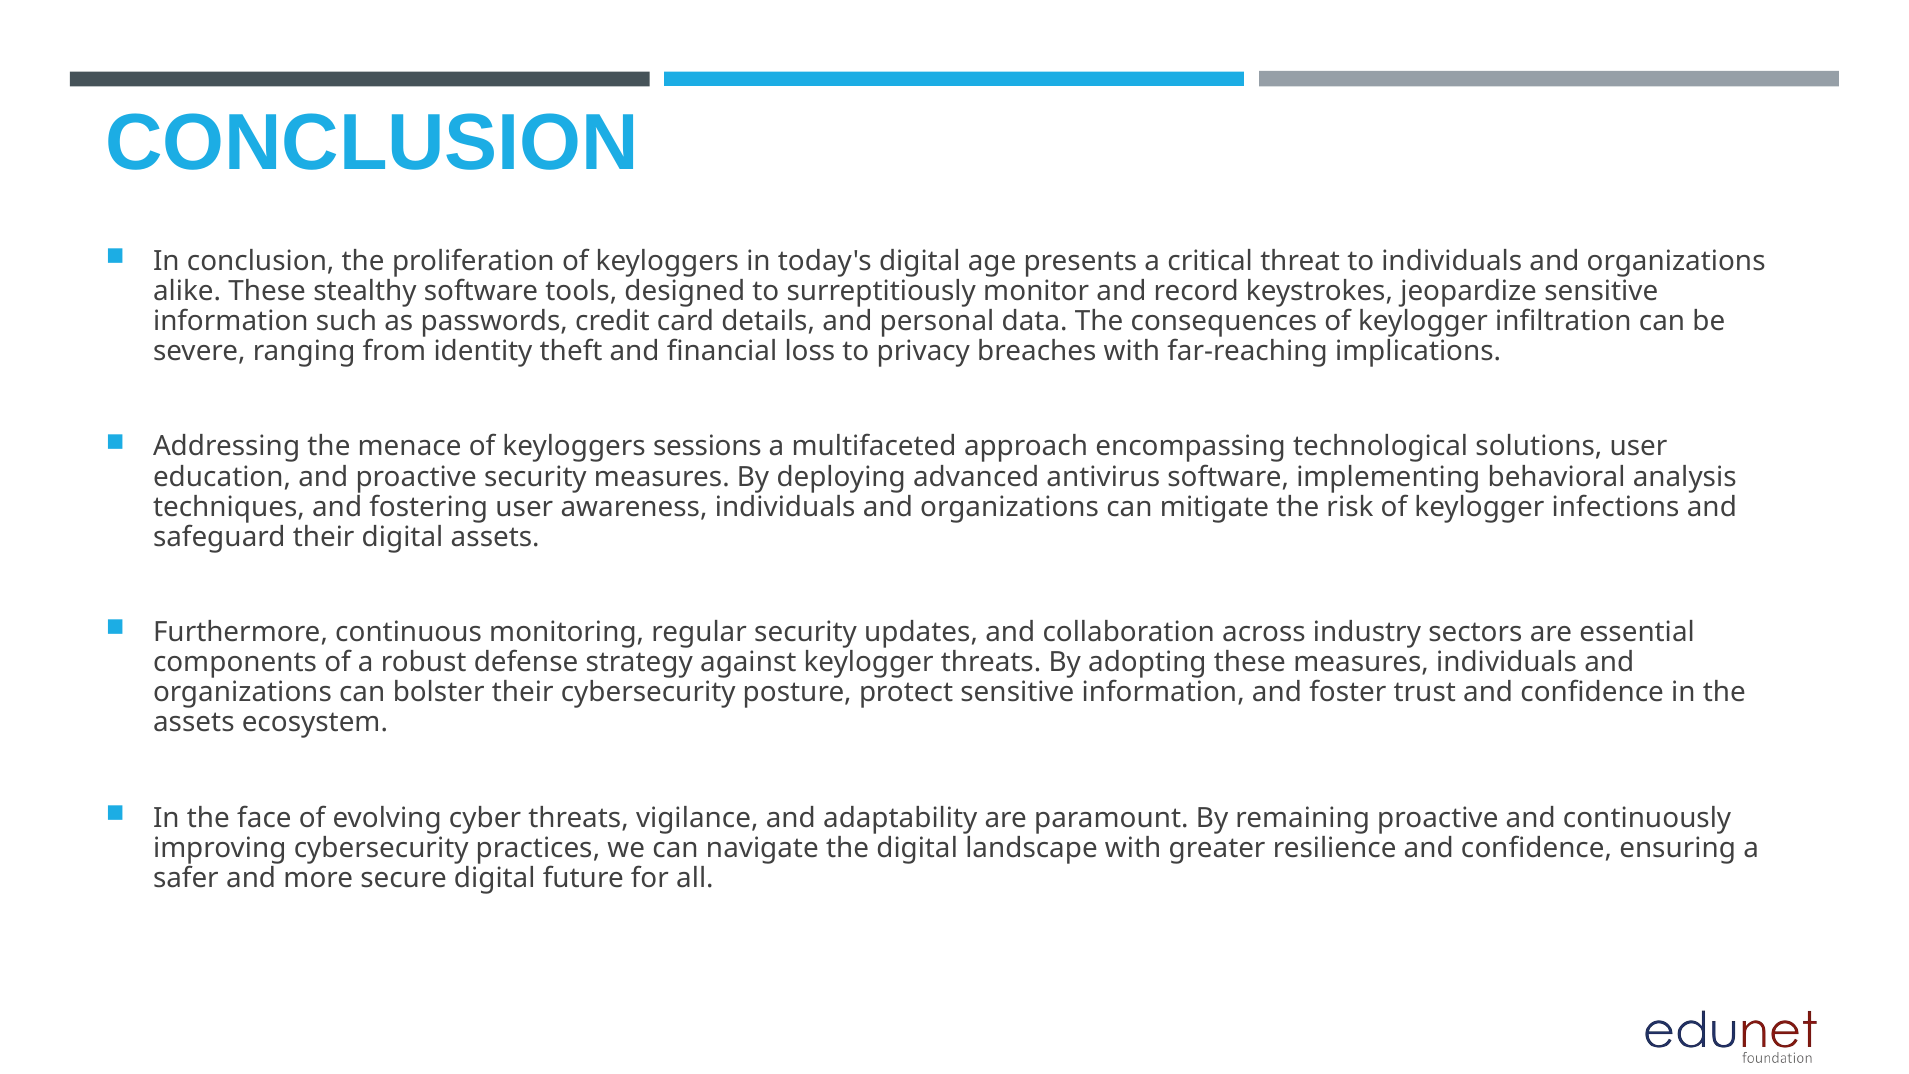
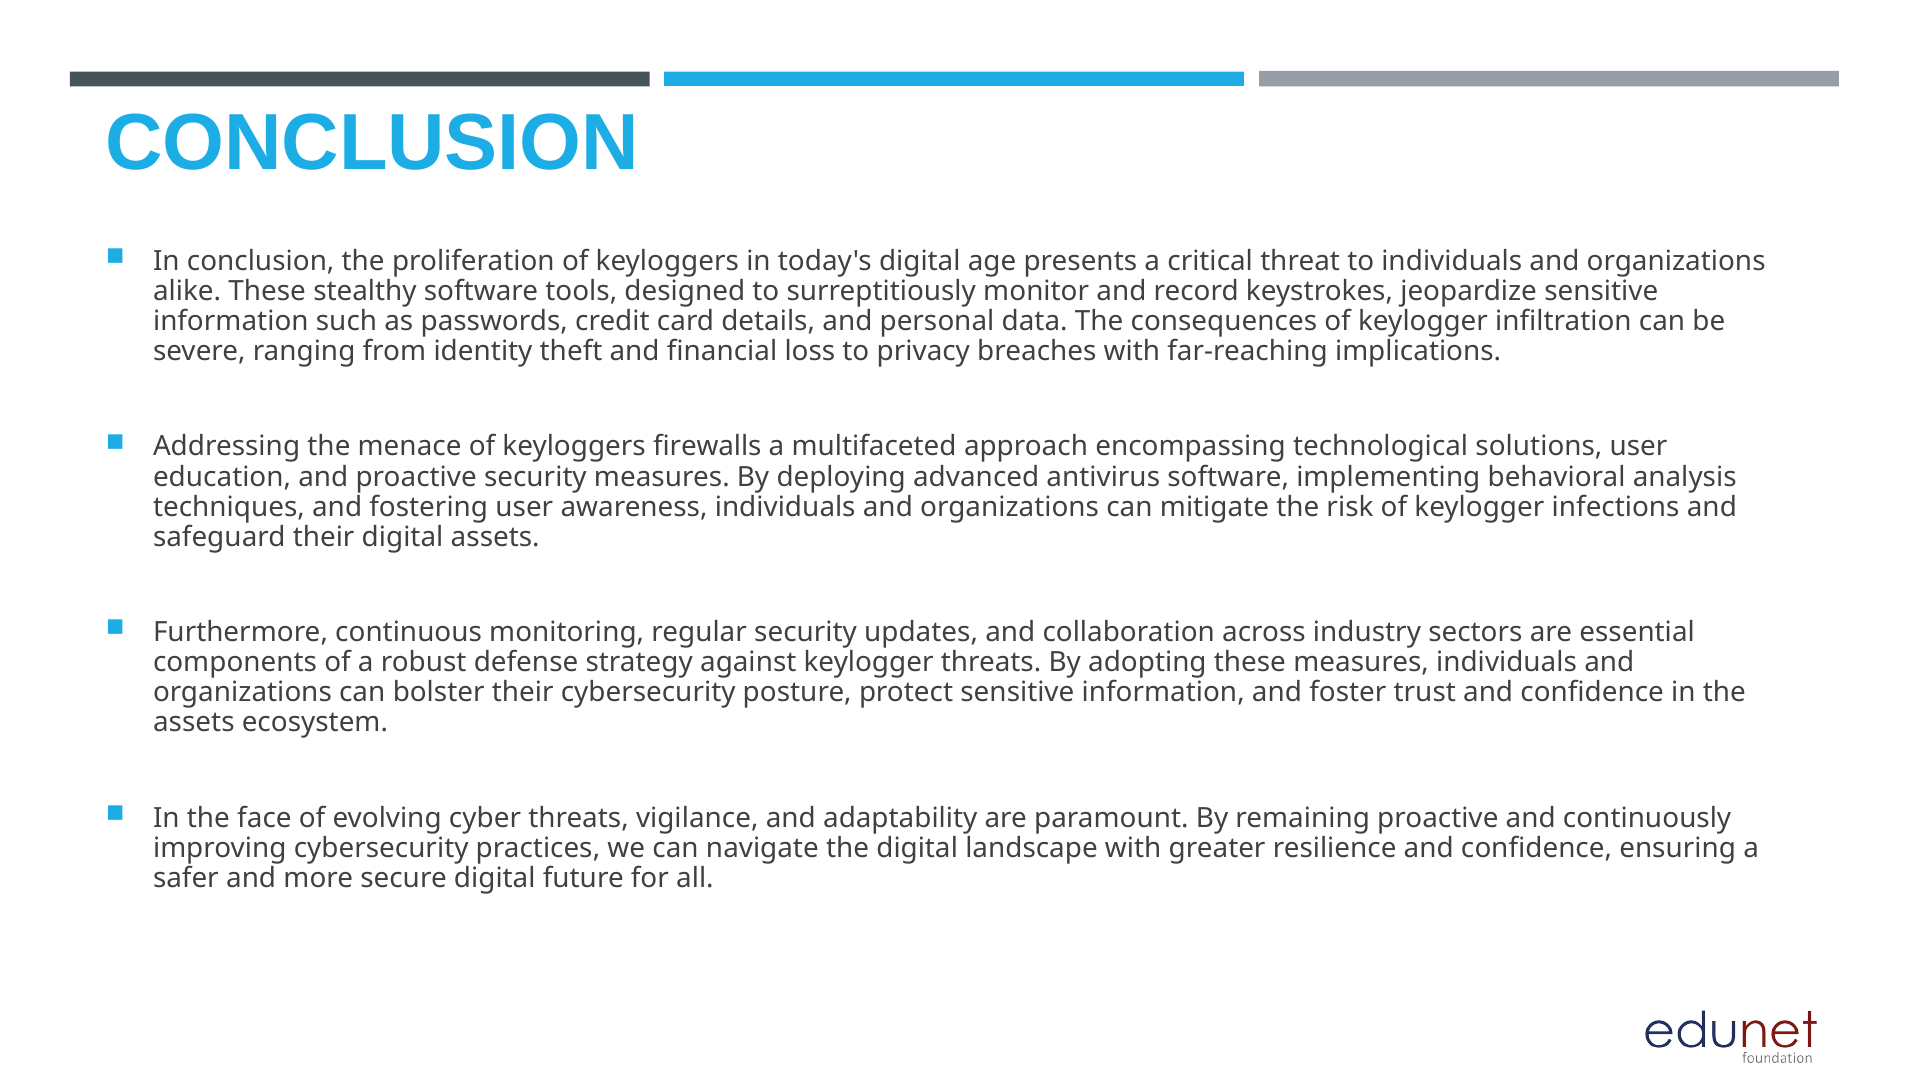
sessions: sessions -> firewalls (707, 447)
